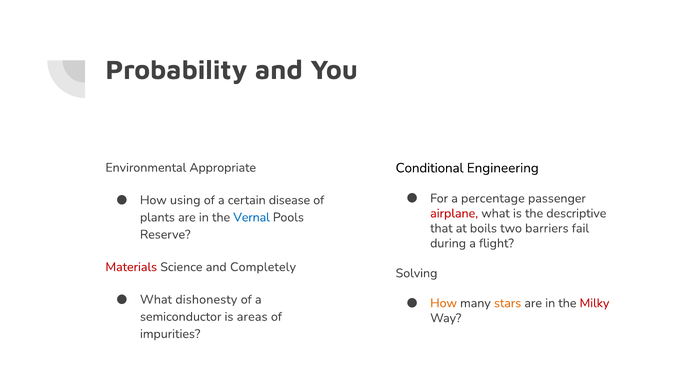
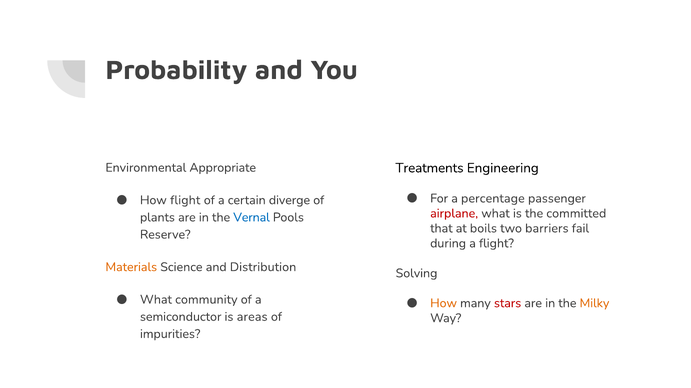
Conditional: Conditional -> Treatments (430, 168)
How using: using -> flight (185, 200)
disease: disease -> diverge (289, 200)
descriptive: descriptive -> committed (576, 214)
Materials colour: red -> orange (131, 267)
Completely: Completely -> Distribution (263, 267)
dishonesty: dishonesty -> community (206, 300)
stars colour: orange -> red (508, 304)
Milky colour: red -> orange (594, 304)
